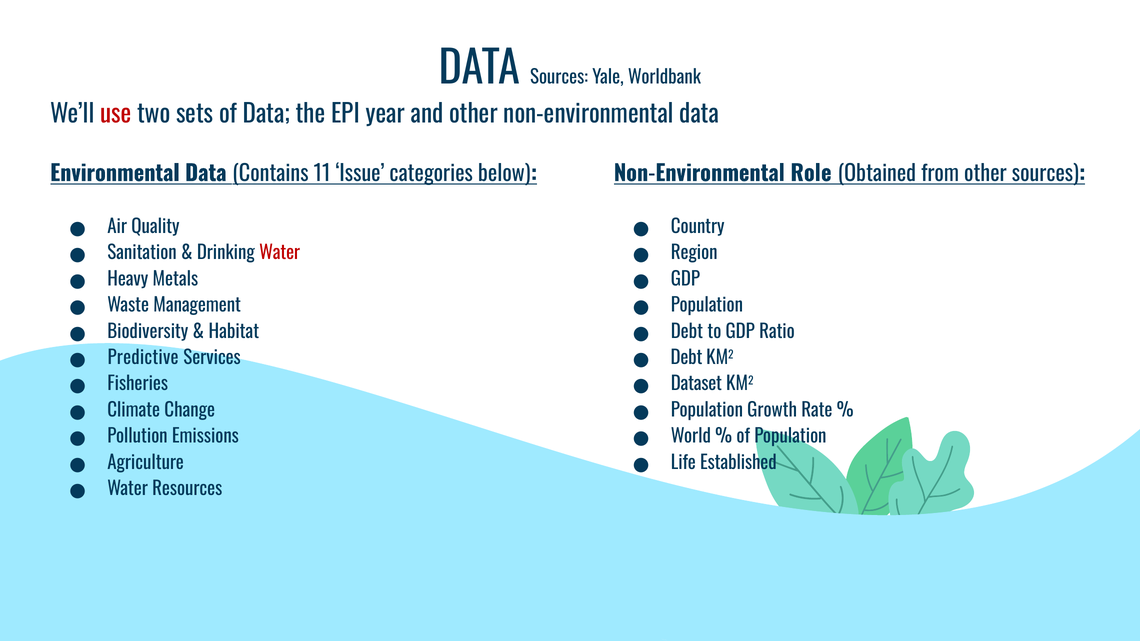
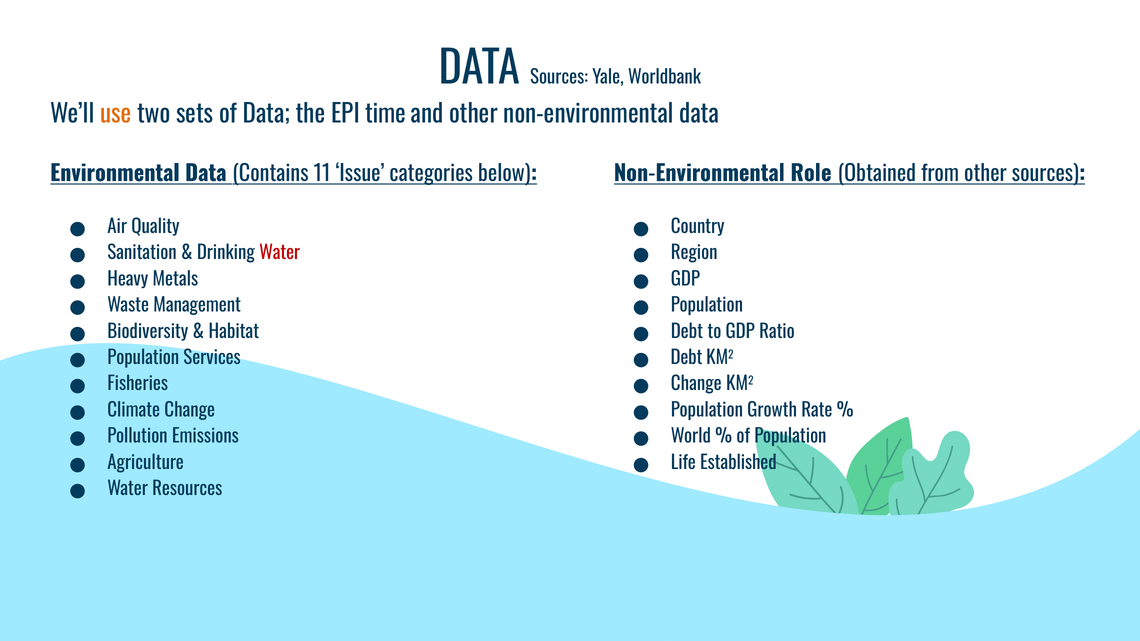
use colour: red -> orange (116, 114)
year: year -> time (386, 114)
Predictive: Predictive -> Population (143, 358)
Dataset: Dataset -> Change (696, 384)
